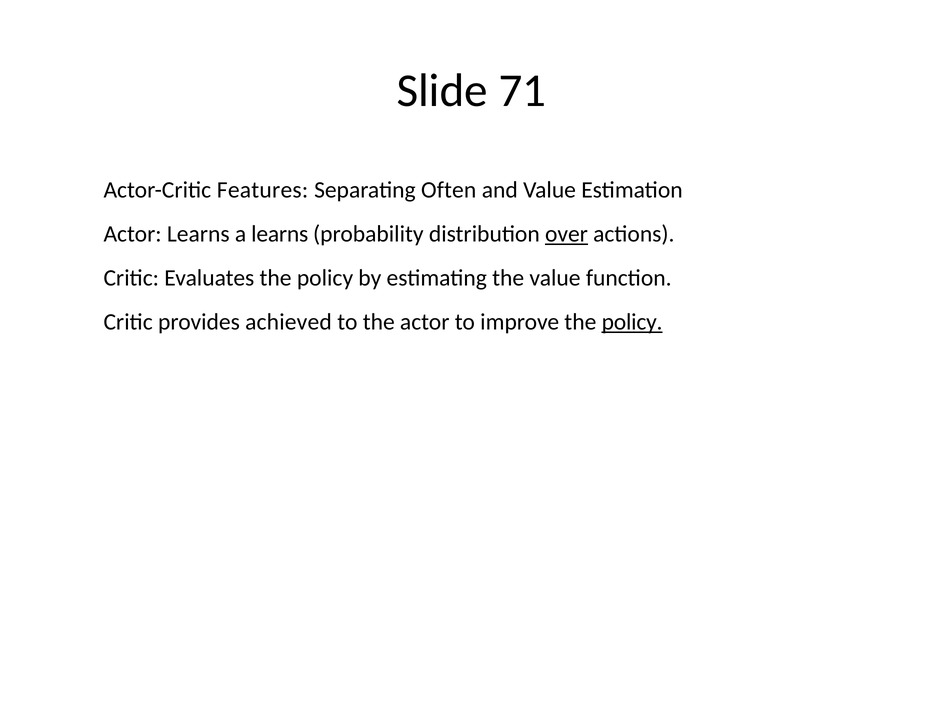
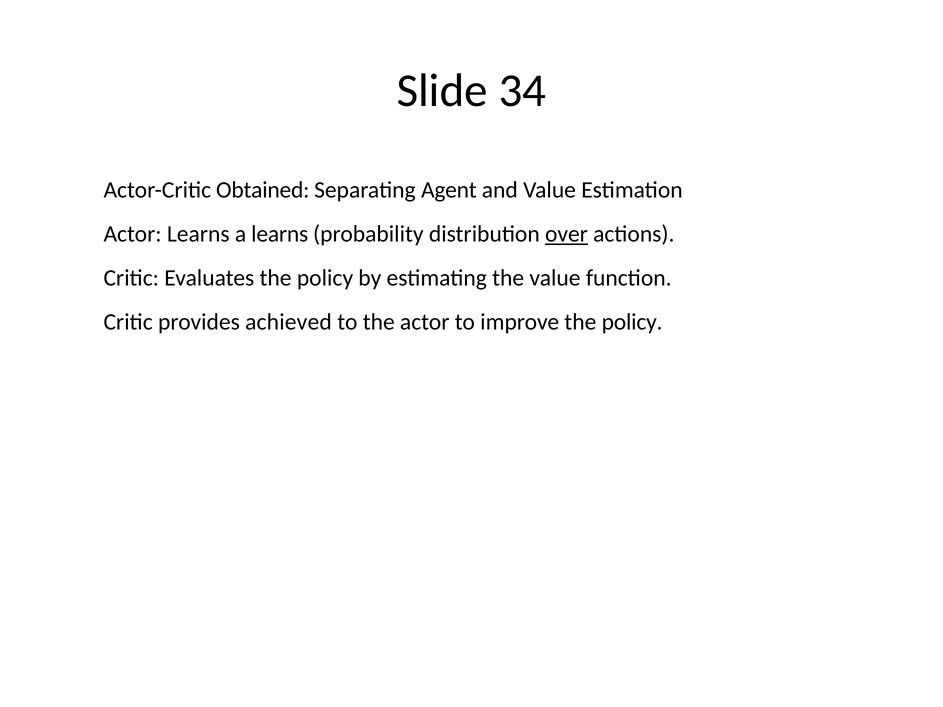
71: 71 -> 34 (522, 91)
Features: Features -> Obtained (263, 190)
Often: Often -> Agent (449, 190)
policy underline: present -> none (632, 322)
